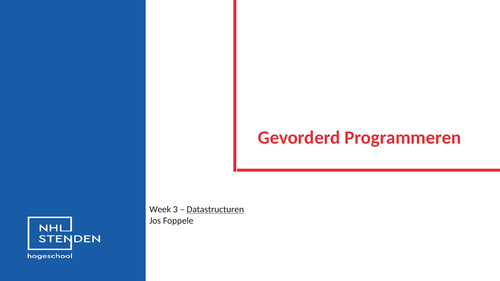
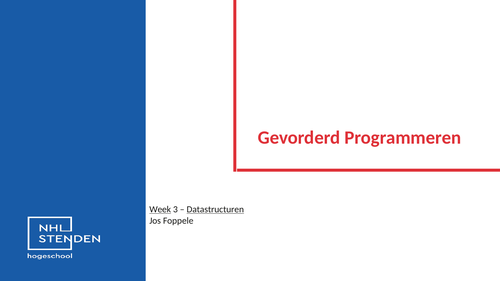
Week underline: none -> present (160, 210)
